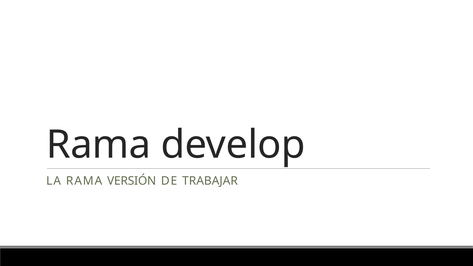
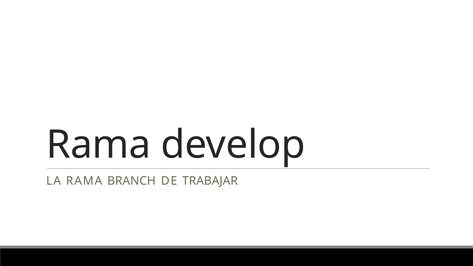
VERSIÓN: VERSIÓN -> BRANCH (132, 181)
